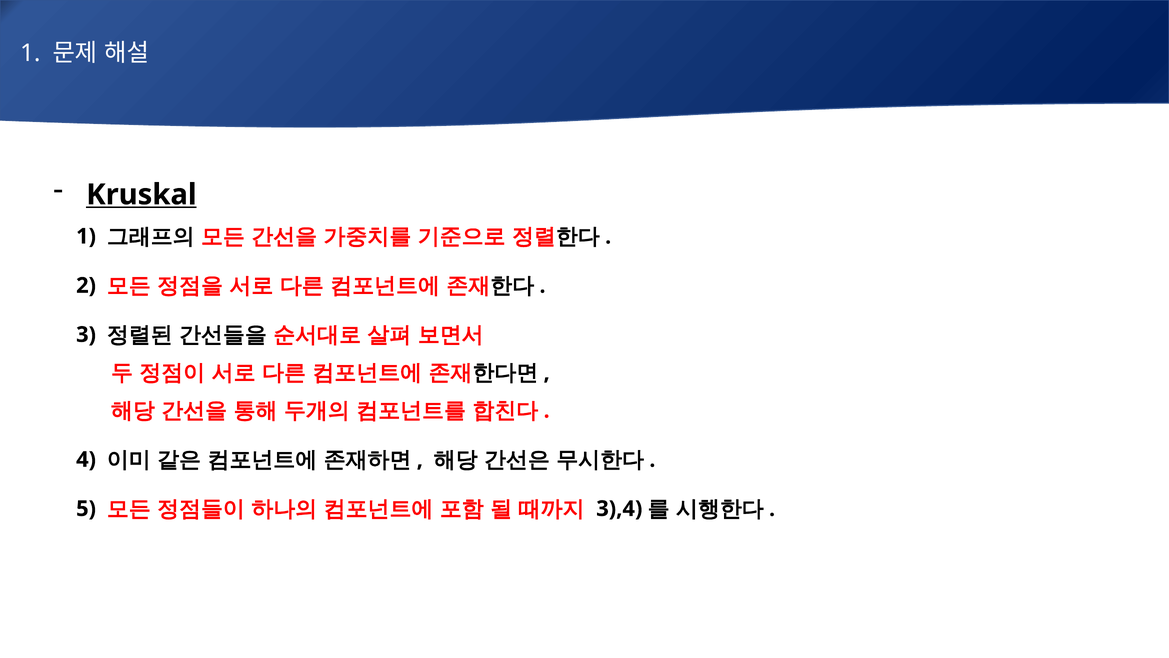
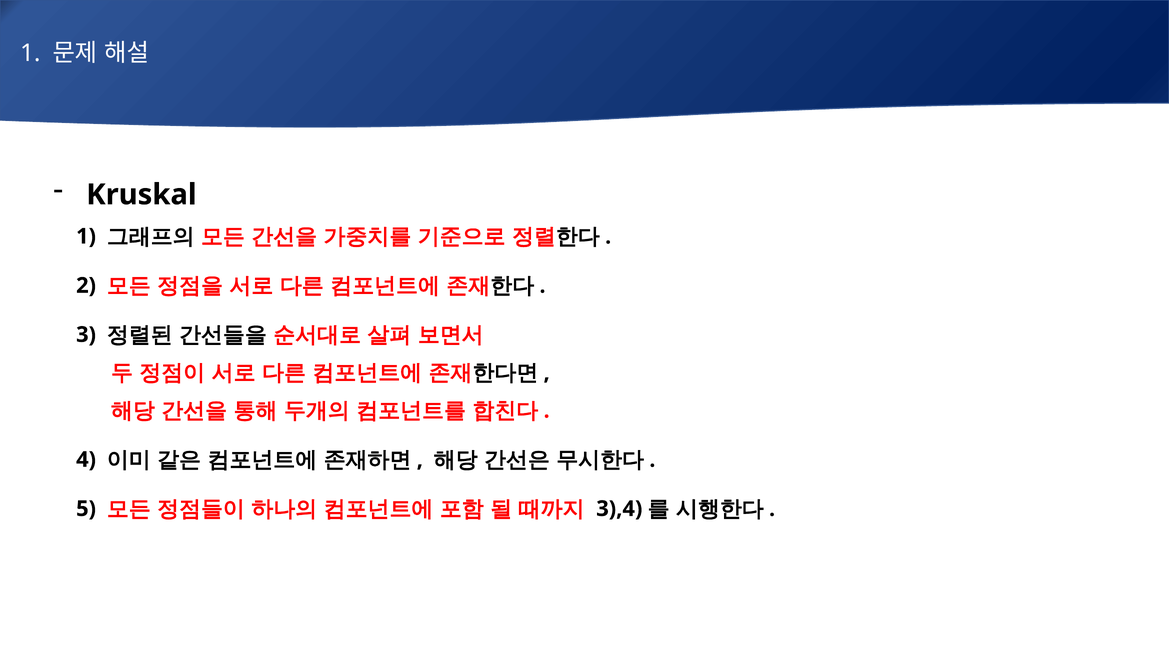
Kruskal underline: present -> none (141, 194)
